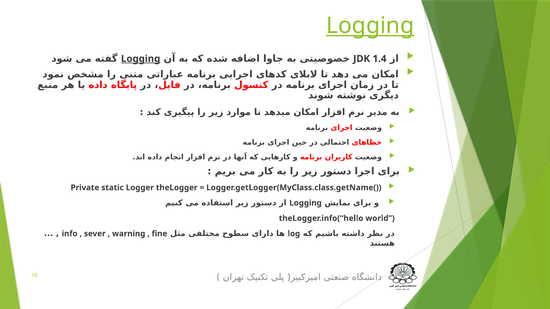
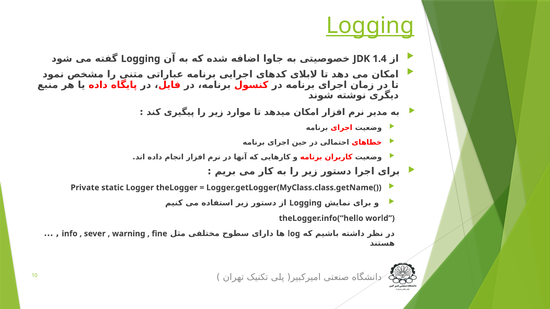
Logging underline: present -> none (141, 59)
